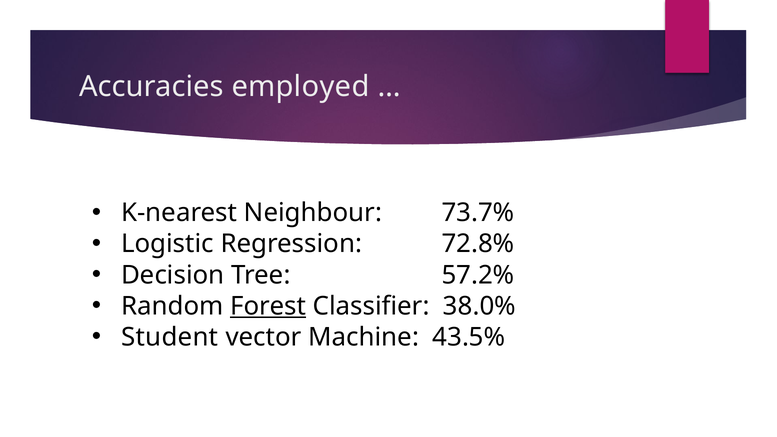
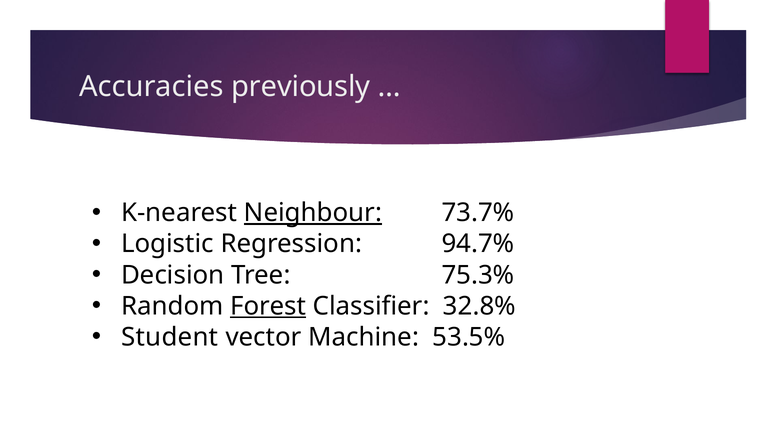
employed: employed -> previously (301, 87)
Neighbour underline: none -> present (313, 213)
72.8%: 72.8% -> 94.7% (478, 244)
57.2%: 57.2% -> 75.3% (478, 275)
38.0%: 38.0% -> 32.8% (479, 306)
43.5%: 43.5% -> 53.5% (469, 337)
